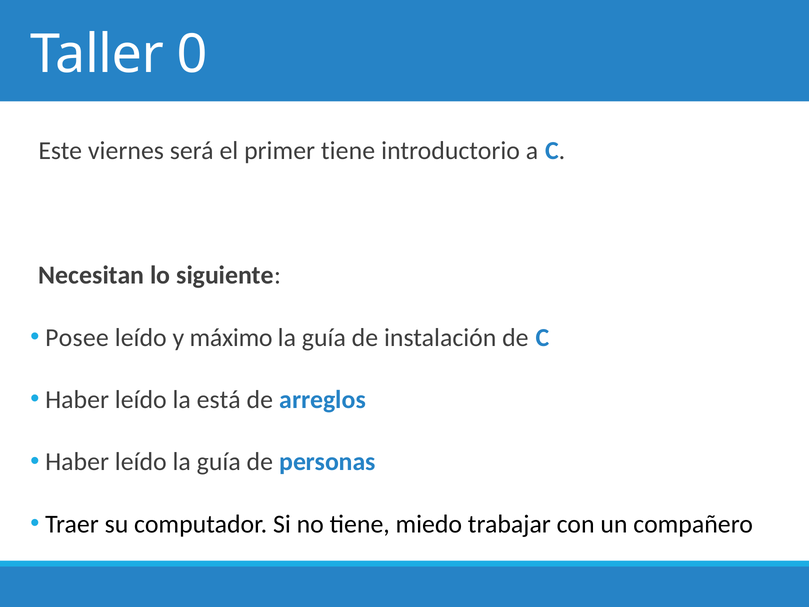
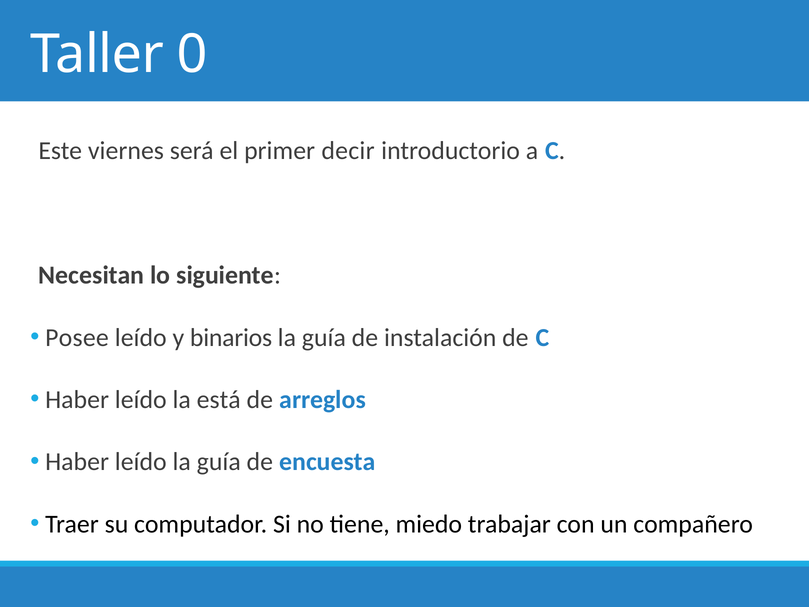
primer tiene: tiene -> decir (348, 151)
máximo: máximo -> binarios (231, 337)
personas: personas -> encuesta (327, 462)
